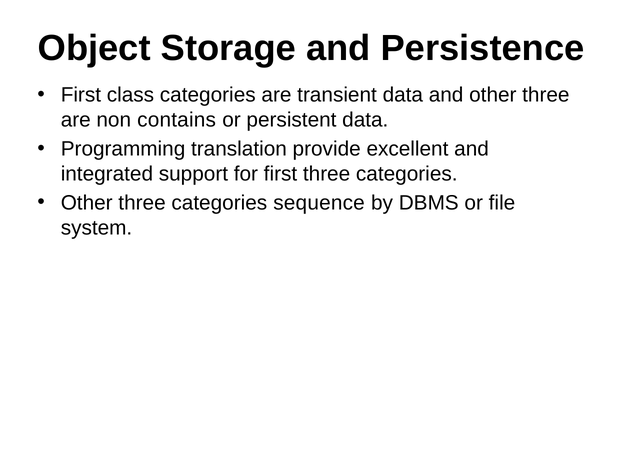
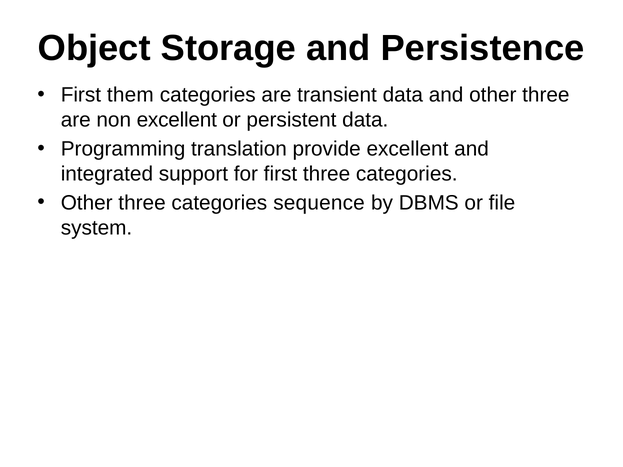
class: class -> them (130, 95)
non contains: contains -> excellent (177, 120)
